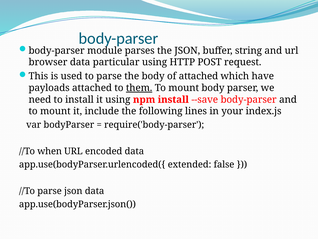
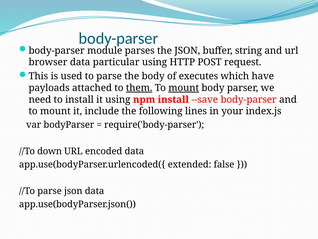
of attached: attached -> executes (198, 76)
mount underline: none -> present (184, 88)
when: when -> down (50, 151)
